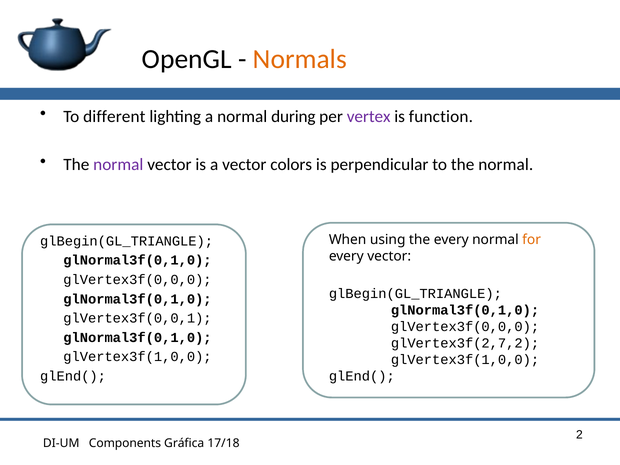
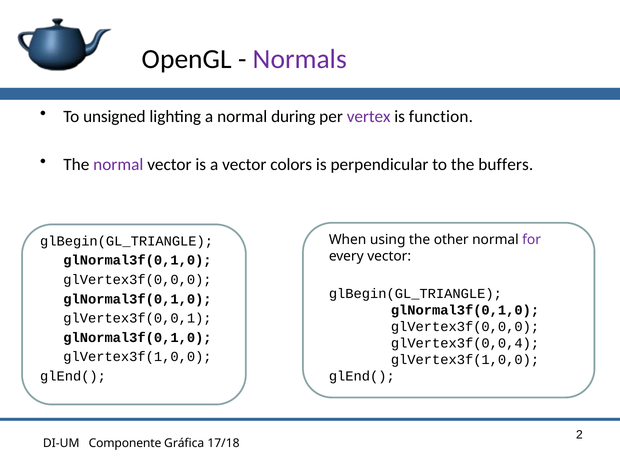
Normals colour: orange -> purple (300, 59)
different: different -> unsigned (114, 116)
to the normal: normal -> buffers (506, 165)
the every: every -> other (451, 240)
for colour: orange -> purple (532, 240)
glVertex3f(2,7,2: glVertex3f(2,7,2 -> glVertex3f(0,0,4 (465, 343)
Components: Components -> Componente (125, 443)
